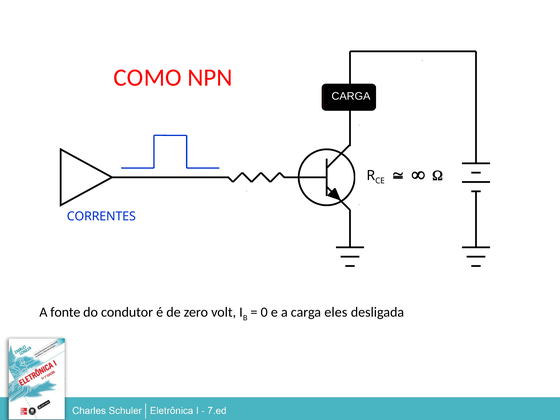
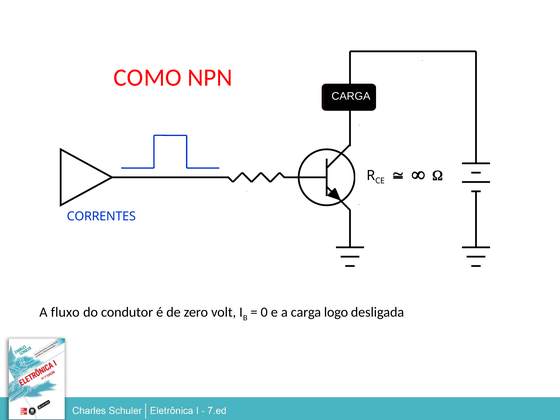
fonte: fonte -> fluxo (65, 312)
eles: eles -> logo (336, 312)
